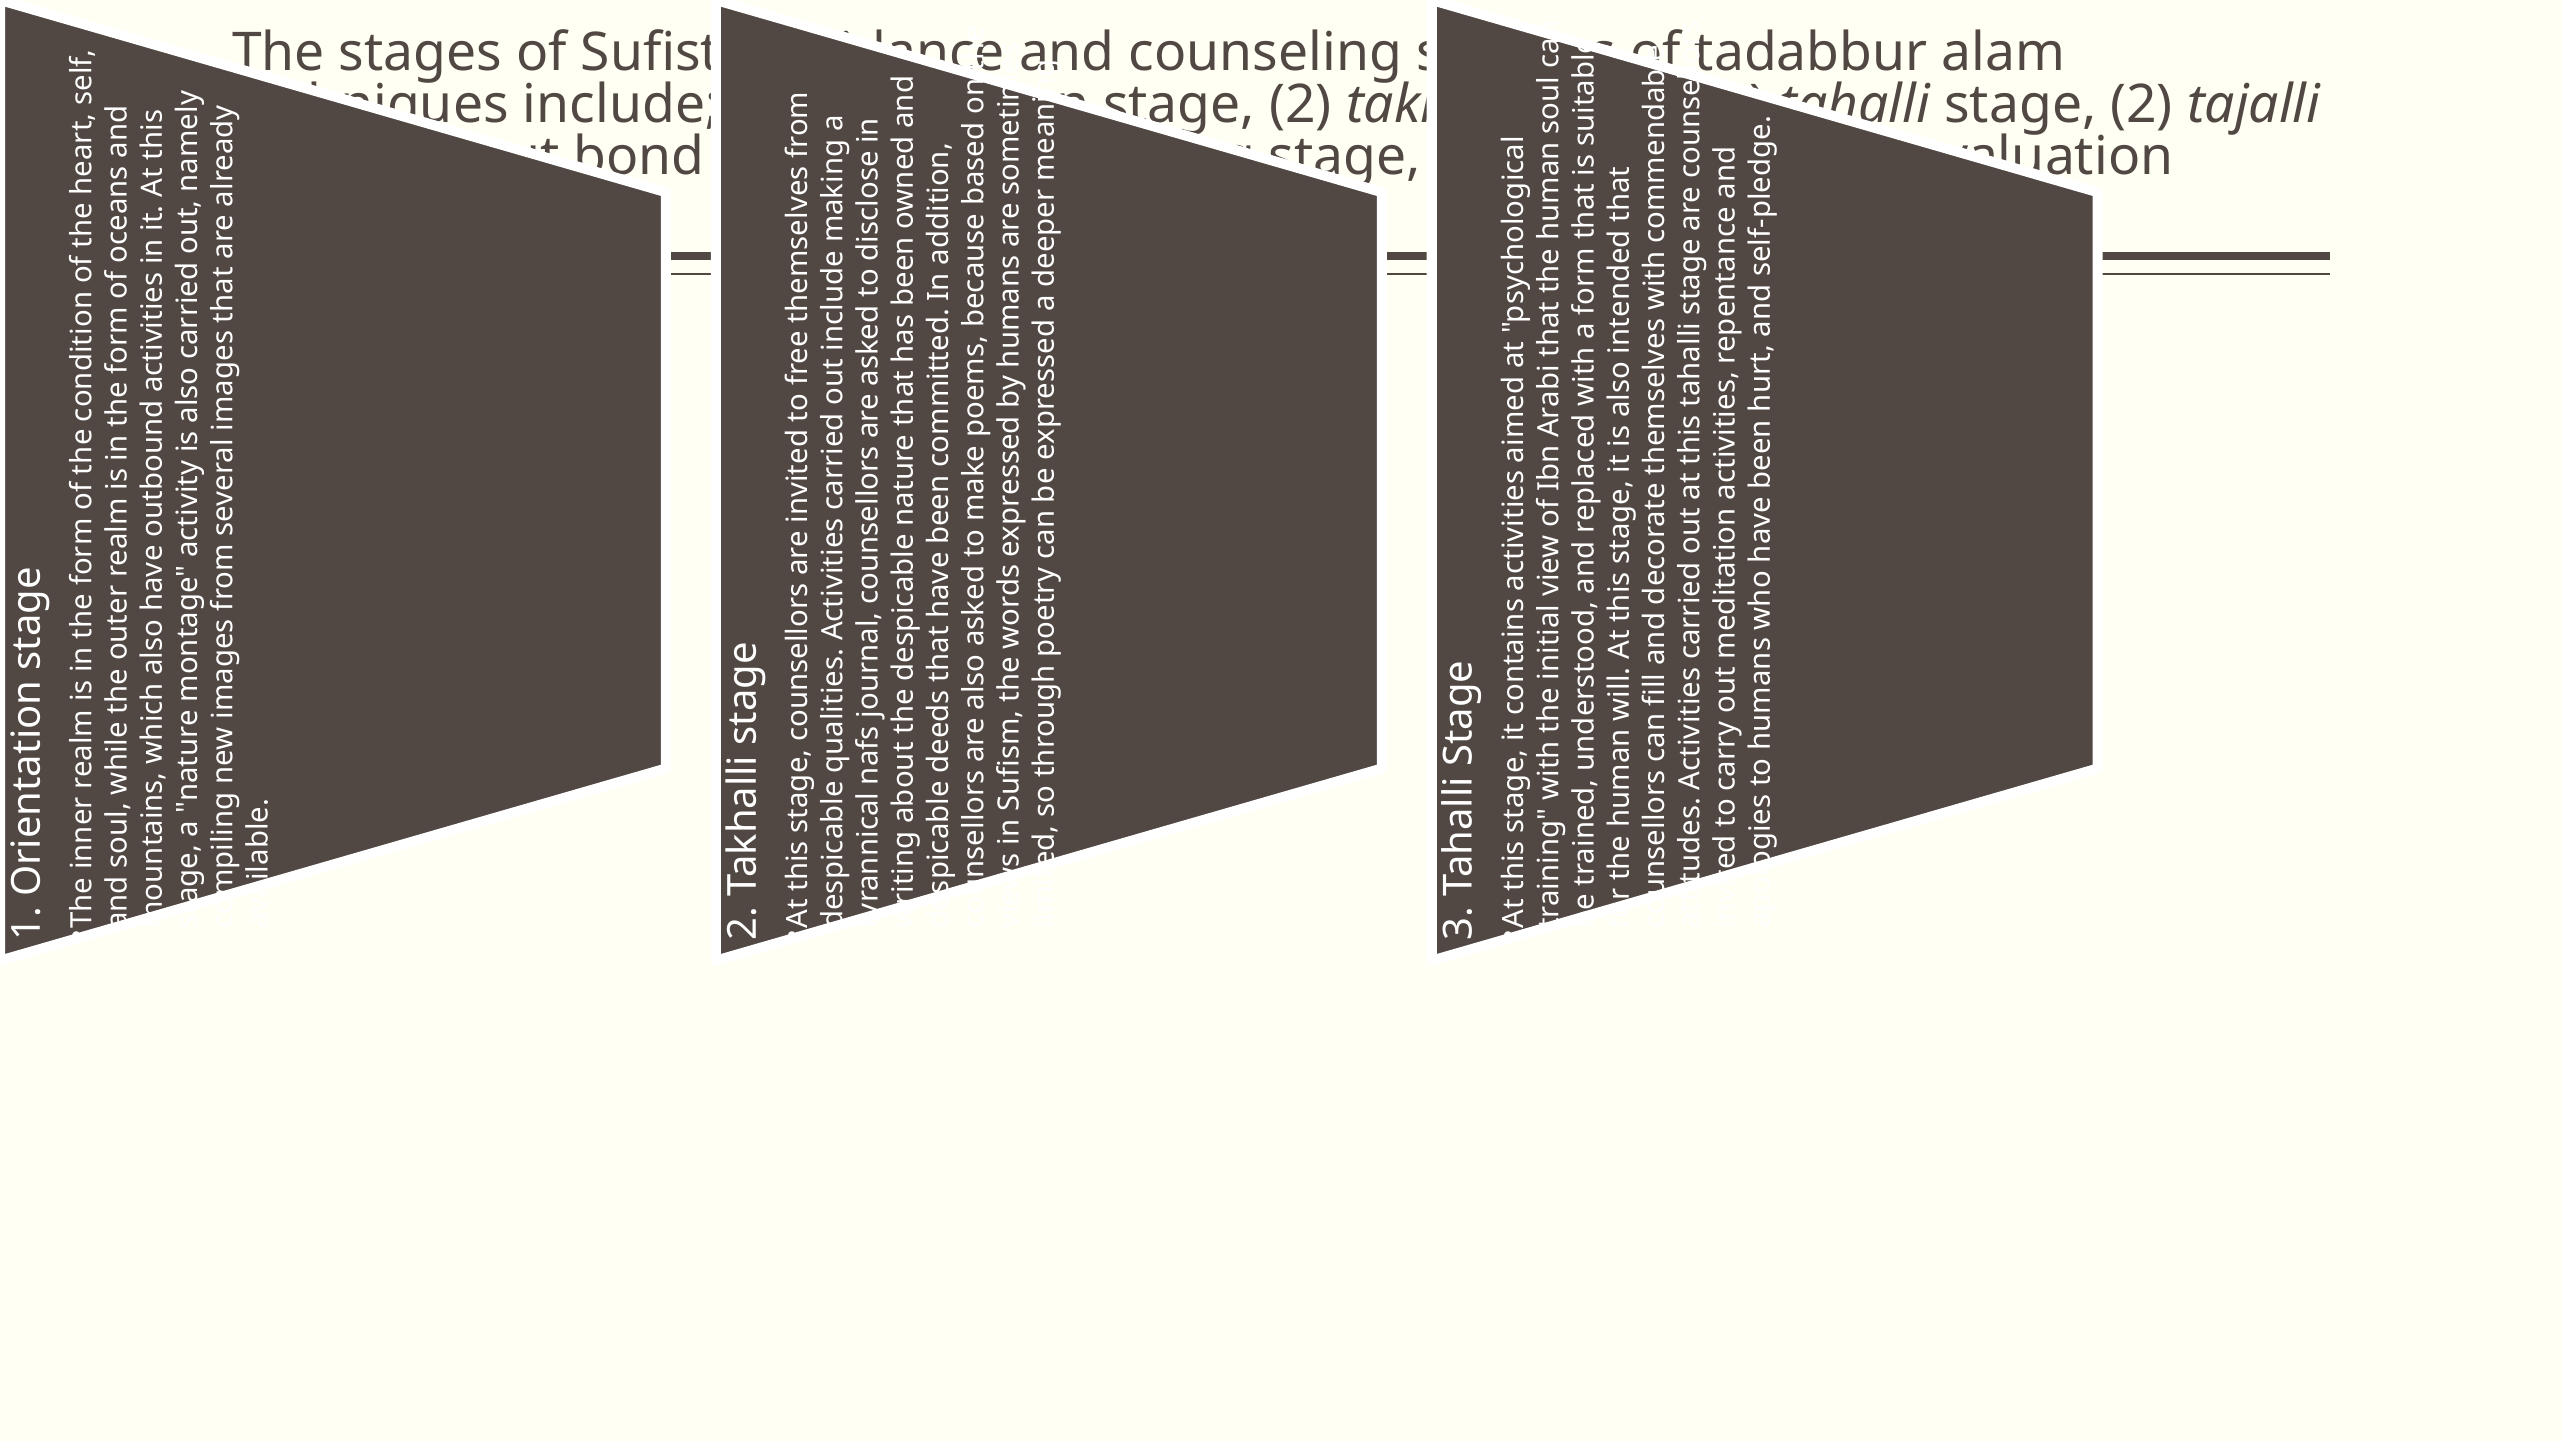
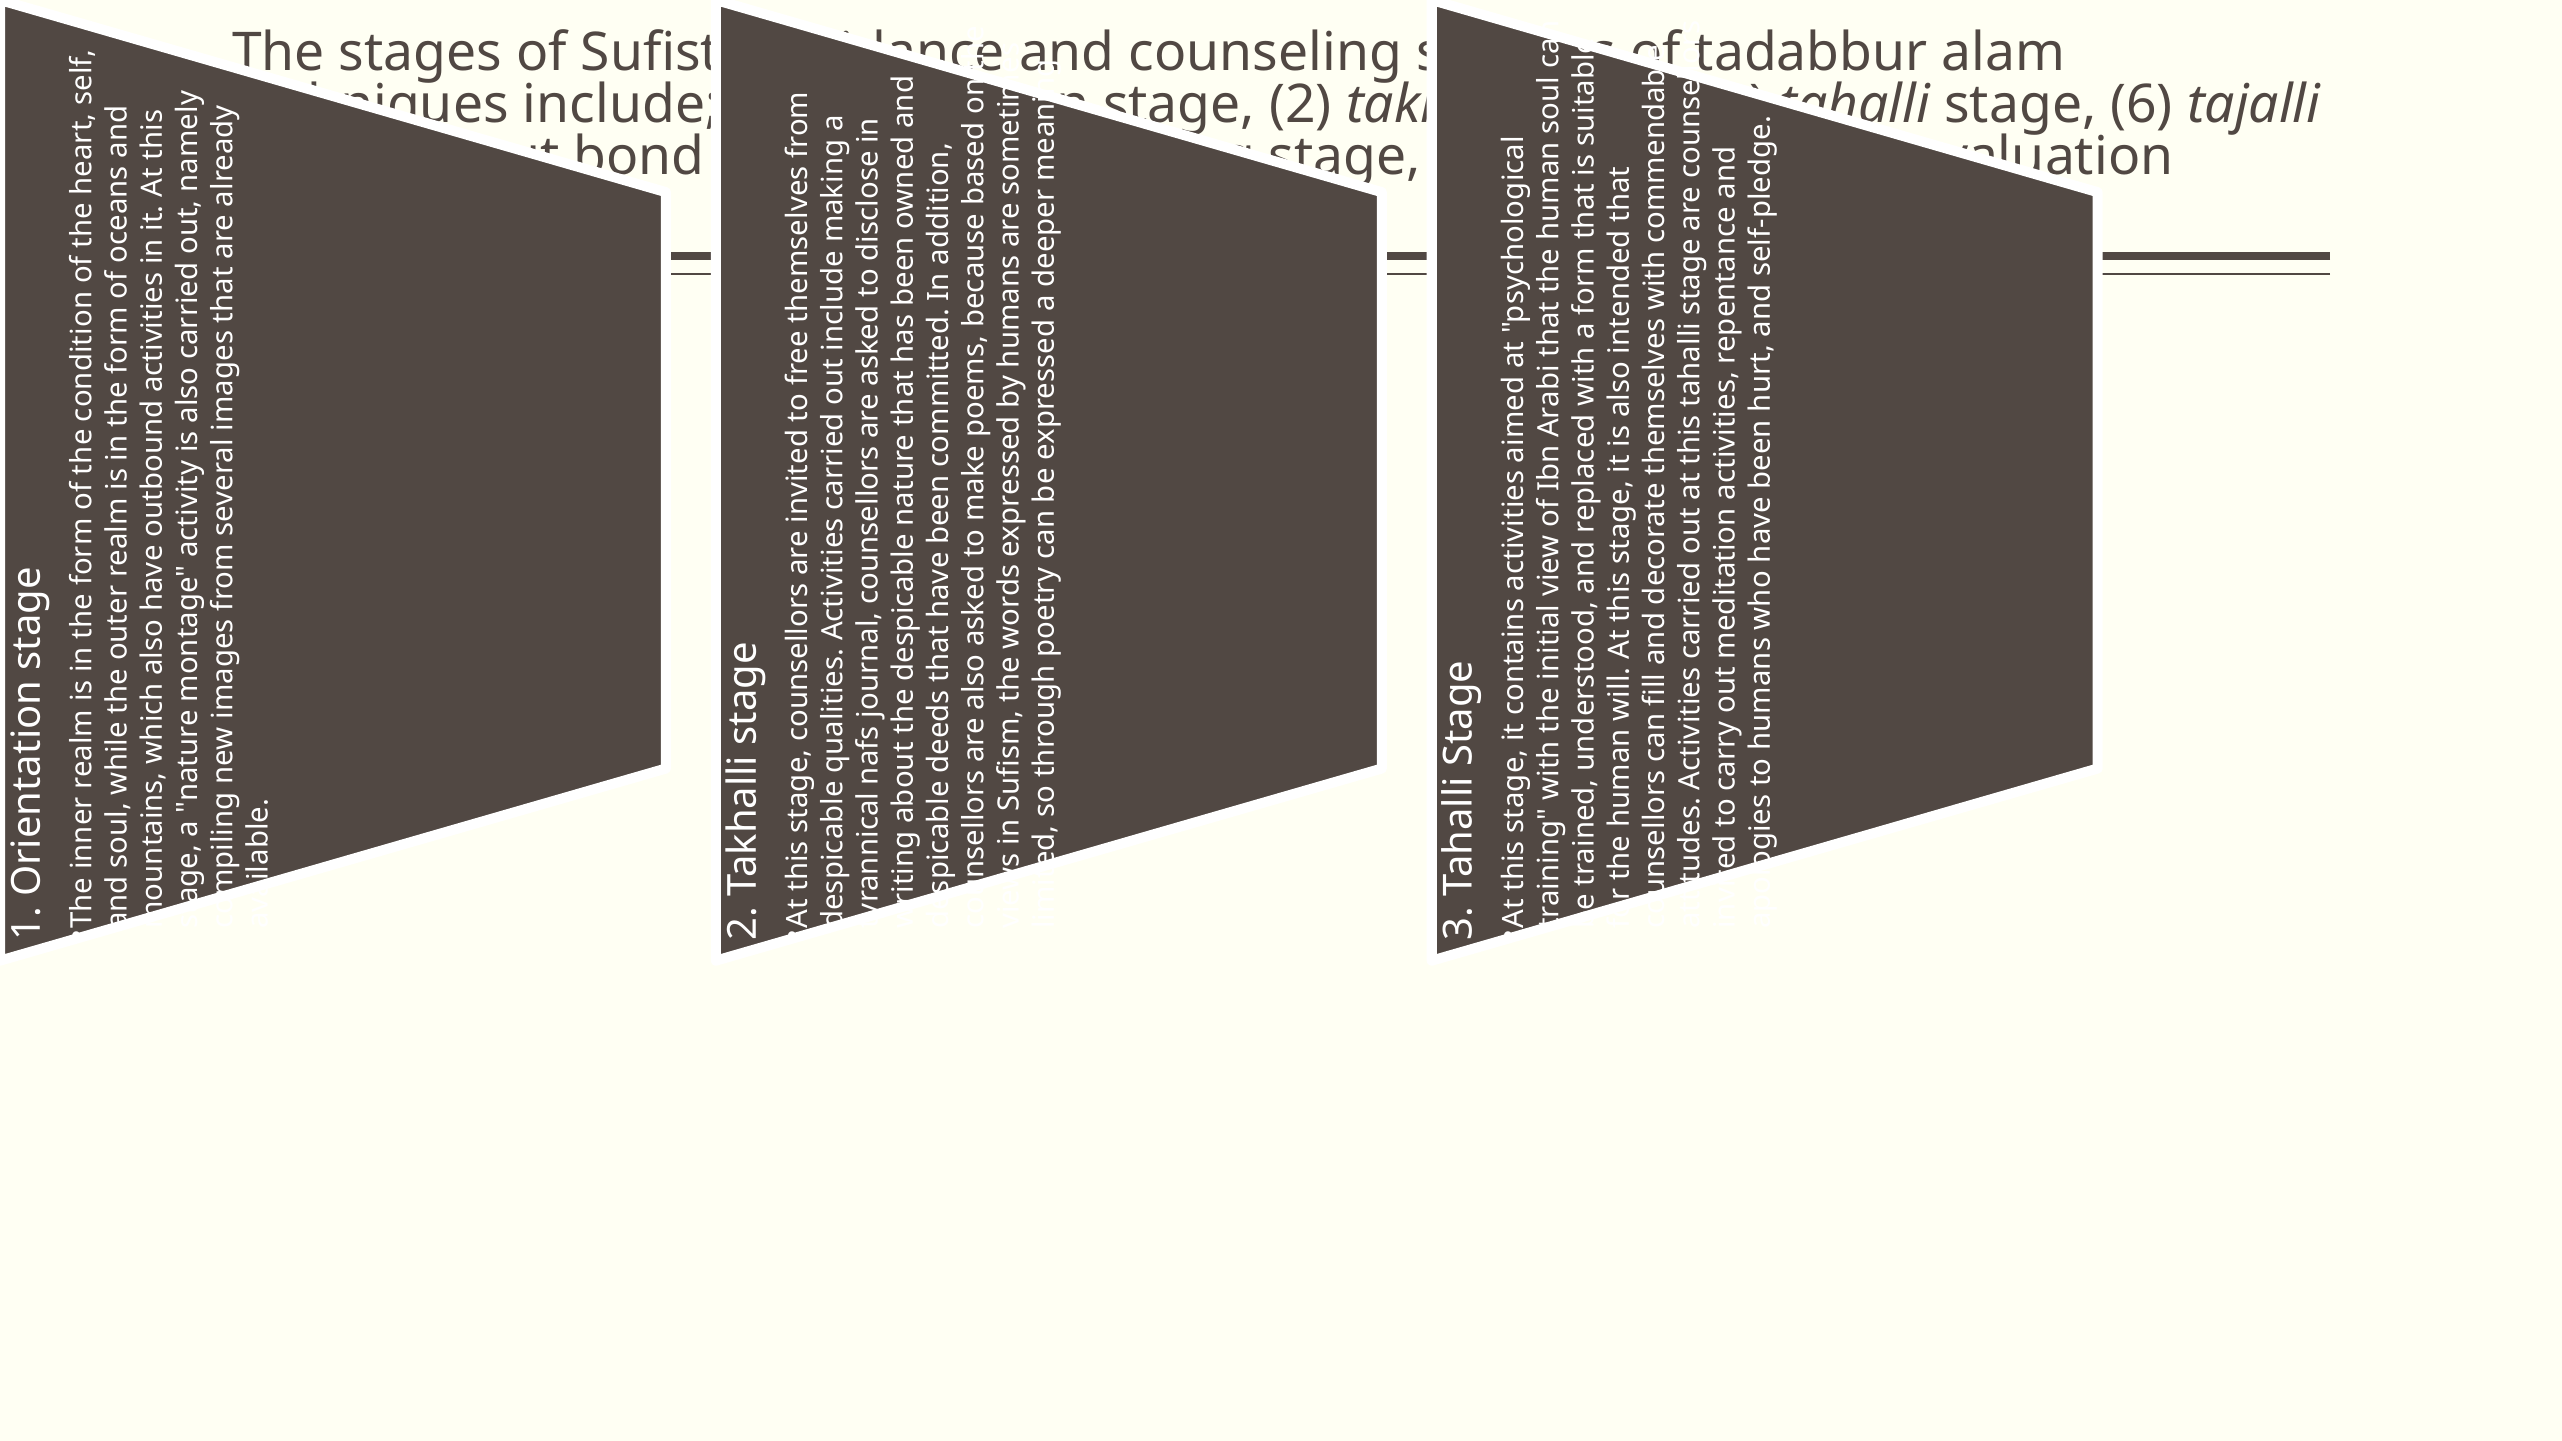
2: 2 -> 6 (2142, 105)
